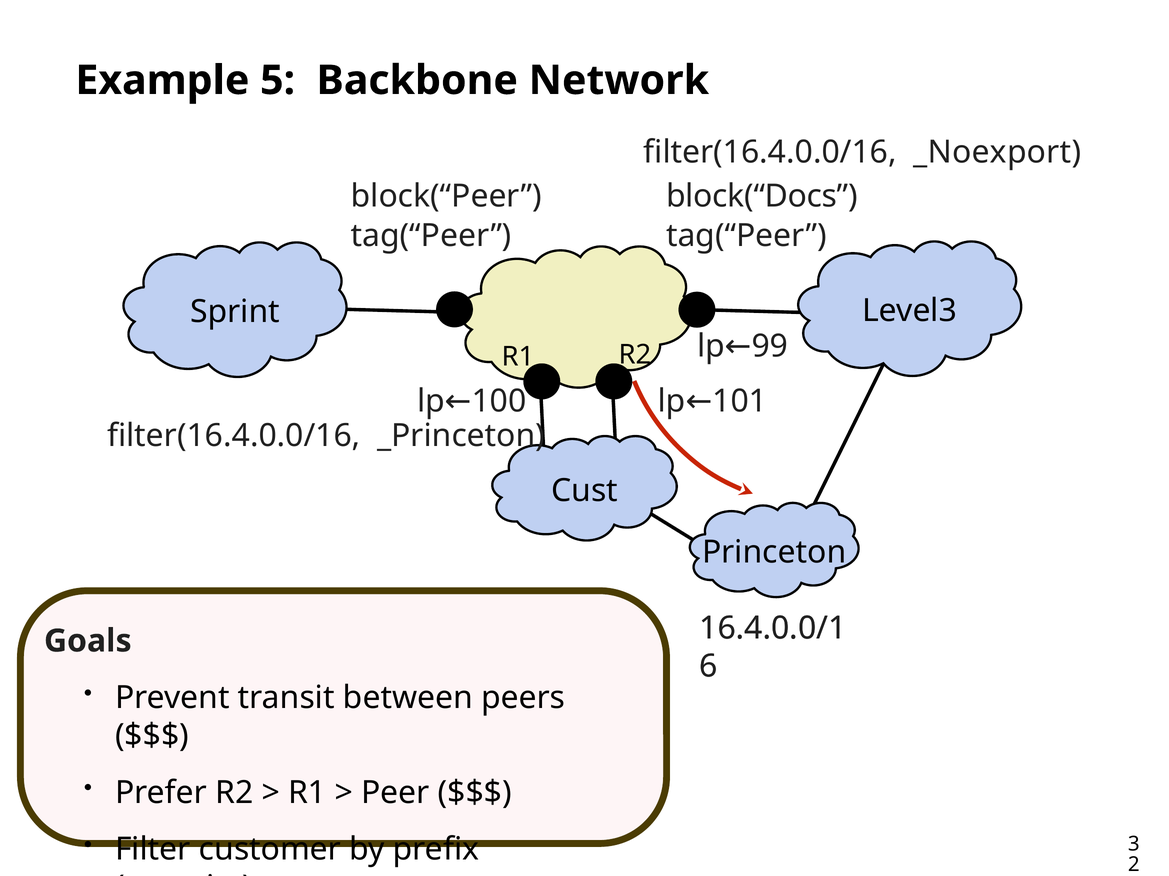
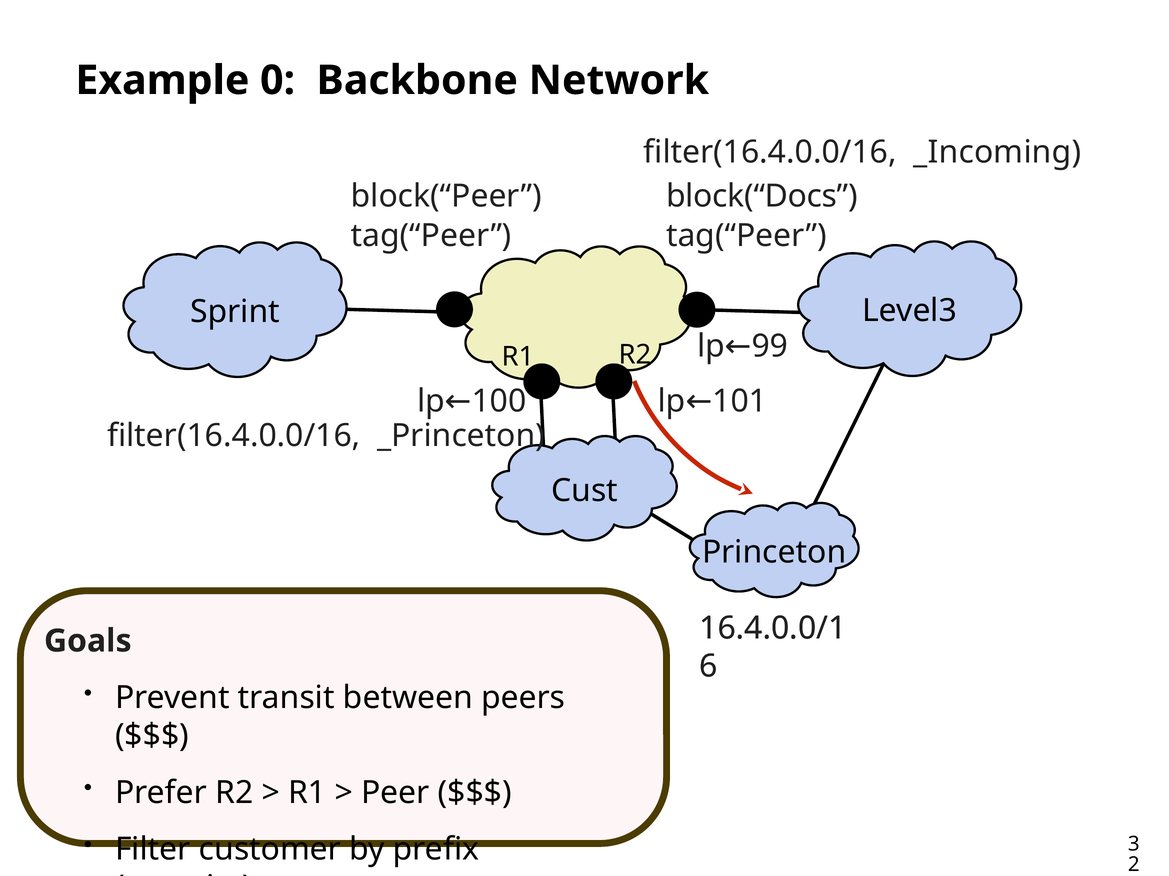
5: 5 -> 0 (278, 81)
_Noexport: _Noexport -> _Incoming (997, 152)
